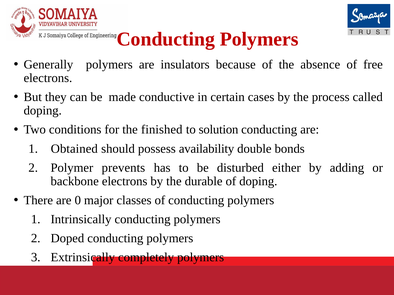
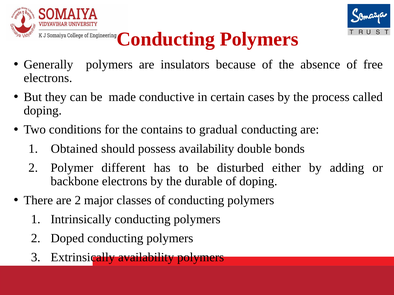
finished: finished -> contains (162, 130)
solution: solution -> gradual (218, 130)
prevents: prevents -> different (123, 168)
are 0: 0 -> 2 (78, 201)
Extrinsically completely: completely -> availability (146, 258)
